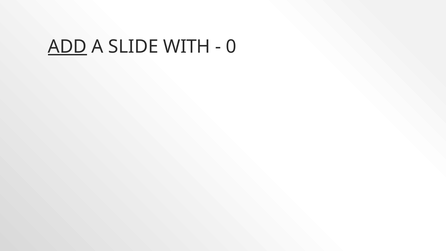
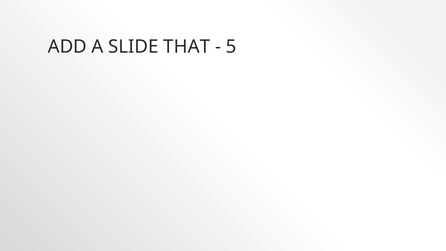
ADD underline: present -> none (67, 47)
WITH: WITH -> THAT (187, 47)
0: 0 -> 5 (231, 47)
